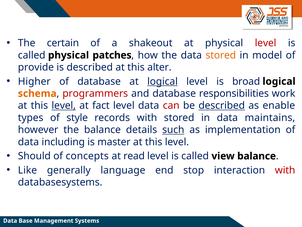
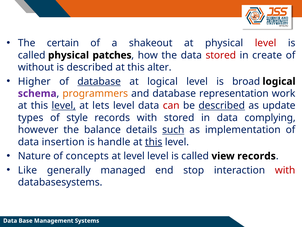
stored colour: orange -> red (221, 55)
model: model -> create (267, 55)
provide: provide -> without (36, 67)
database underline: none -> present (99, 81)
logical underline: present -> none (163, 81)
schema colour: orange -> purple (37, 93)
programmers colour: red -> orange (95, 93)
responsibilities: responsibilities -> representation (234, 93)
fact: fact -> lets (101, 105)
enable: enable -> update (279, 105)
maintains: maintains -> complying (270, 118)
including: including -> insertion (63, 142)
master: master -> handle (114, 142)
this underline: none -> present (154, 142)
Should: Should -> Nature (34, 156)
at read: read -> level (134, 156)
view balance: balance -> records (257, 156)
language: language -> managed (123, 170)
